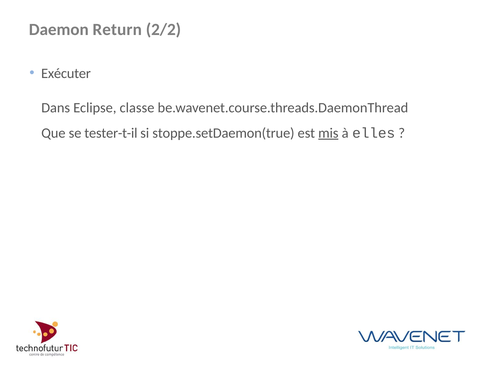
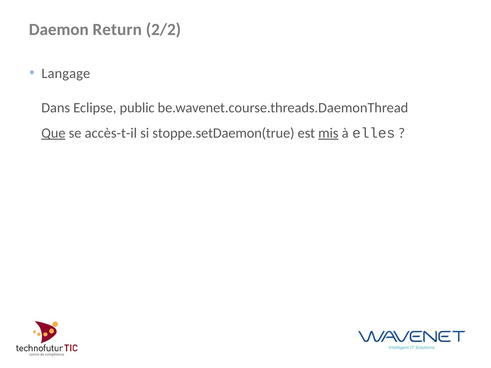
Exécuter: Exécuter -> Langage (66, 73)
classe: classe -> public (137, 108)
Que underline: none -> present (53, 133)
tester-t-il: tester-t-il -> accès-t-il (111, 133)
